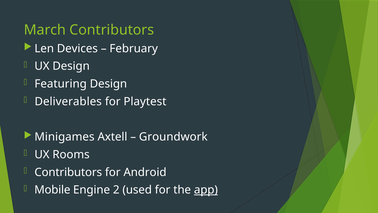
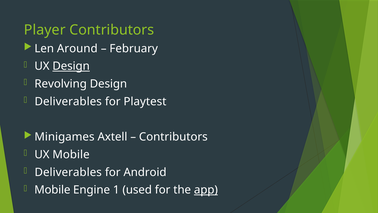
March: March -> Player (45, 30)
Devices: Devices -> Around (77, 48)
Design underline: none -> present (71, 66)
Featuring: Featuring -> Revolving (61, 84)
Groundwork: Groundwork -> Contributors (173, 137)
UX Rooms: Rooms -> Mobile (71, 154)
Contributors: Contributors -> Deliverables (68, 172)
2: 2 -> 1 (116, 190)
